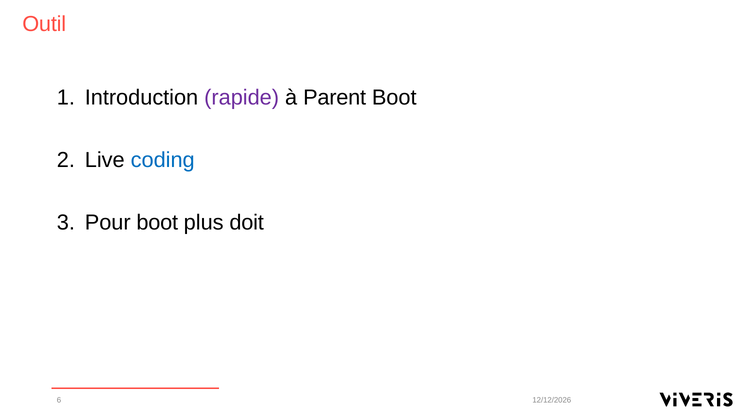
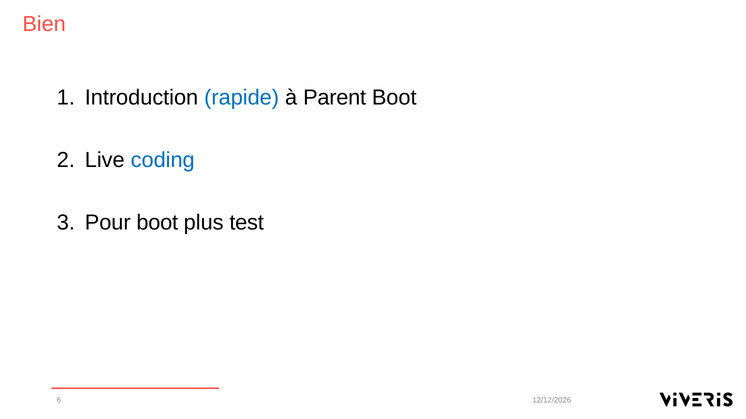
Outil: Outil -> Bien (44, 24)
rapide colour: purple -> blue (242, 98)
doit: doit -> test (247, 223)
